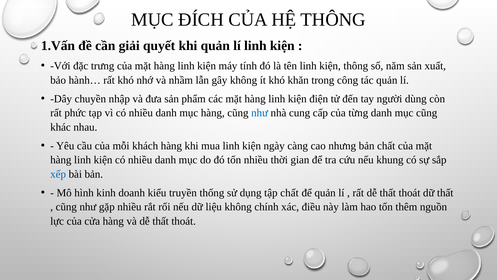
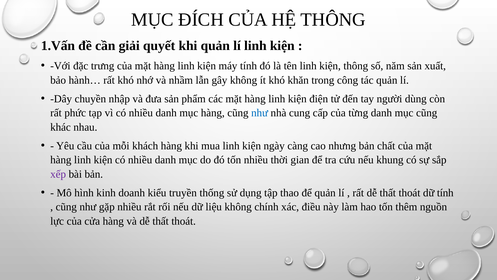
xếp colour: blue -> purple (58, 174)
tập chất: chất -> thao (290, 193)
dữ thất: thất -> tính (445, 193)
